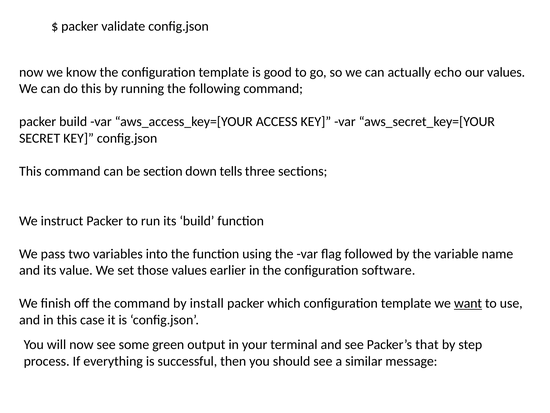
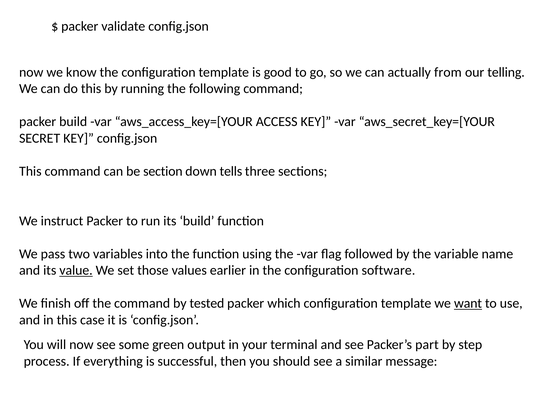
echo: echo -> from (448, 72)
our values: values -> telling (506, 72)
value underline: none -> present (76, 270)
install: install -> tested (207, 303)
that: that -> part (427, 344)
